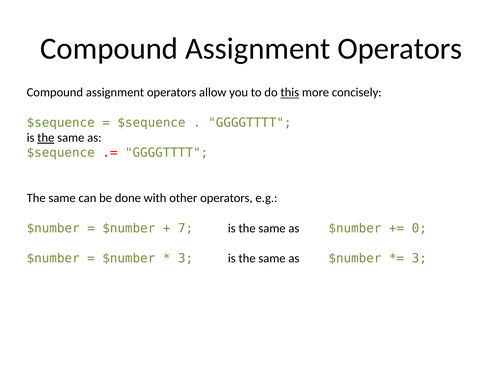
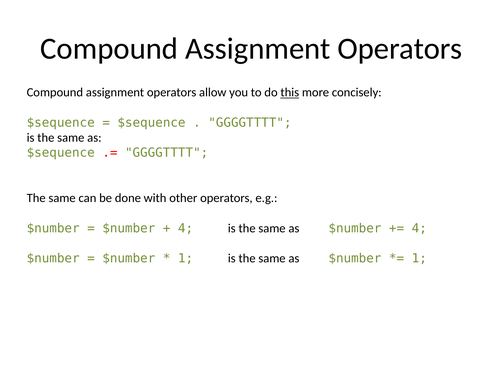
the underline: present -> none (46, 138)
7: 7 -> 4 (186, 228)
0: 0 -> 4 (419, 228)
3: 3 -> 1 (186, 259)
3: 3 -> 1 (419, 259)
